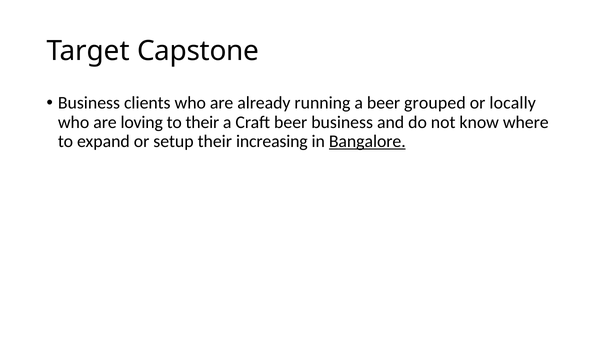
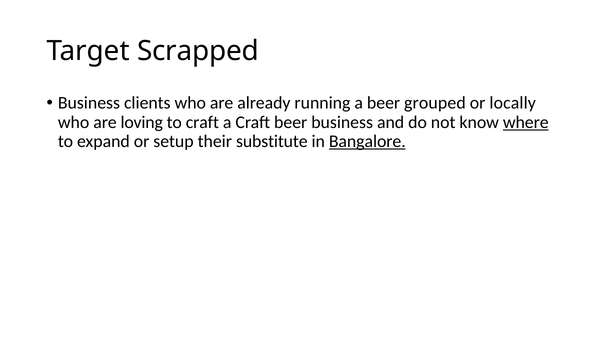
Capstone: Capstone -> Scrapped (198, 51)
to their: their -> craft (202, 122)
where underline: none -> present (526, 122)
increasing: increasing -> substitute (272, 142)
